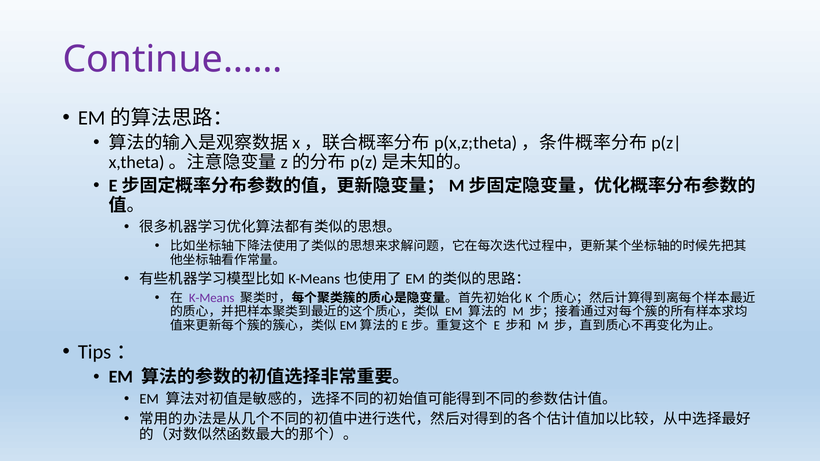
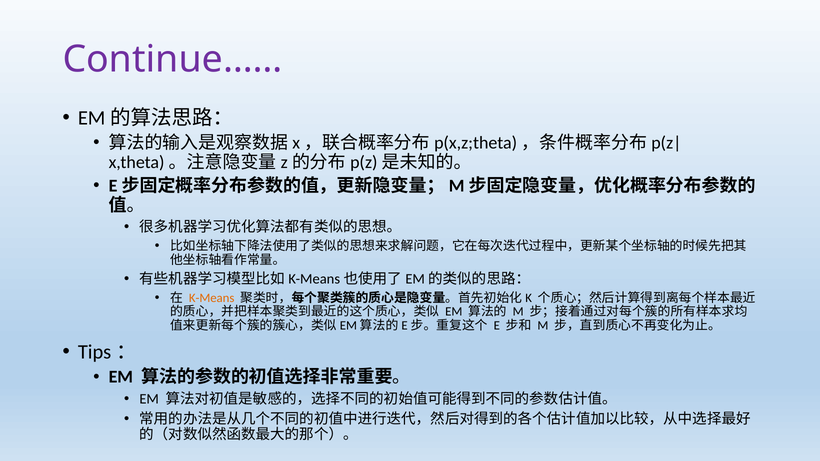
K-Means colour: purple -> orange (212, 298)
